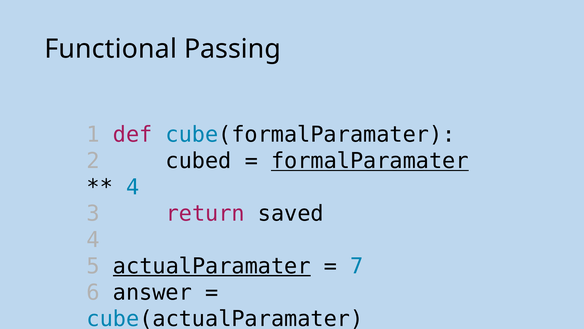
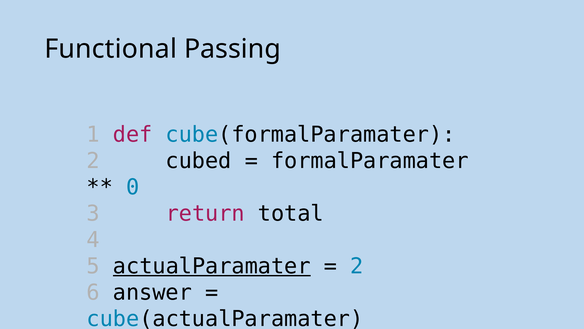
formalParamater underline: present -> none (370, 161)
4: 4 -> 0 (133, 187)
saved: saved -> total (291, 213)
7: 7 -> 2 (357, 266)
